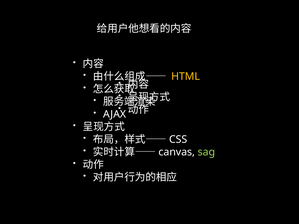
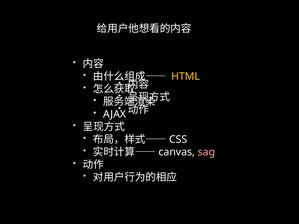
sag colour: light green -> pink (206, 152)
